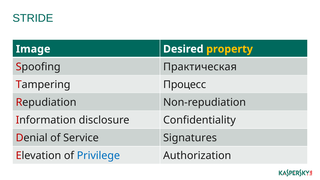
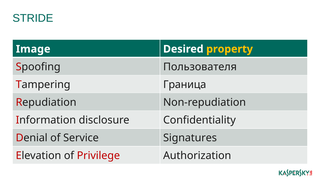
Практическая: Практическая -> Пользователя (200, 67)
Процесс: Процесс -> Граница (185, 85)
Privilege colour: blue -> red (98, 156)
